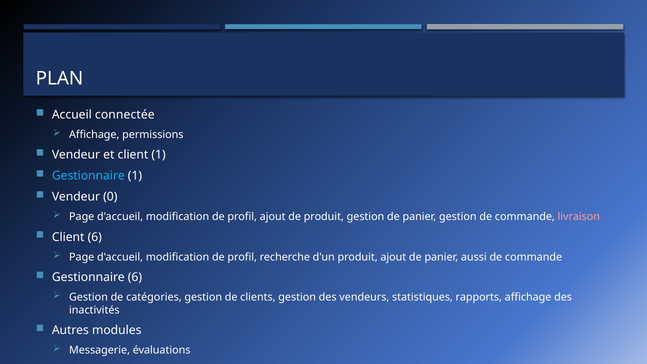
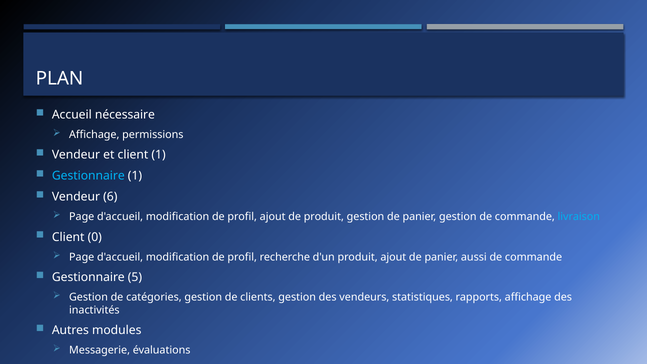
connectée: connectée -> nécessaire (125, 115)
0: 0 -> 6 (110, 197)
livraison colour: pink -> light blue (579, 217)
Client 6: 6 -> 0 (95, 237)
Gestionnaire 6: 6 -> 5 (135, 277)
